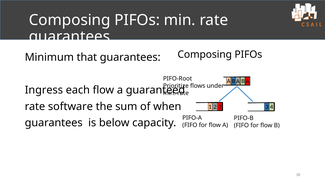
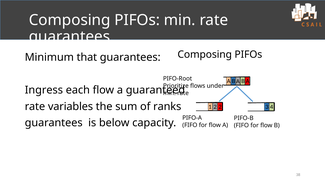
software: software -> variables (70, 106)
when: when -> ranks (167, 106)
